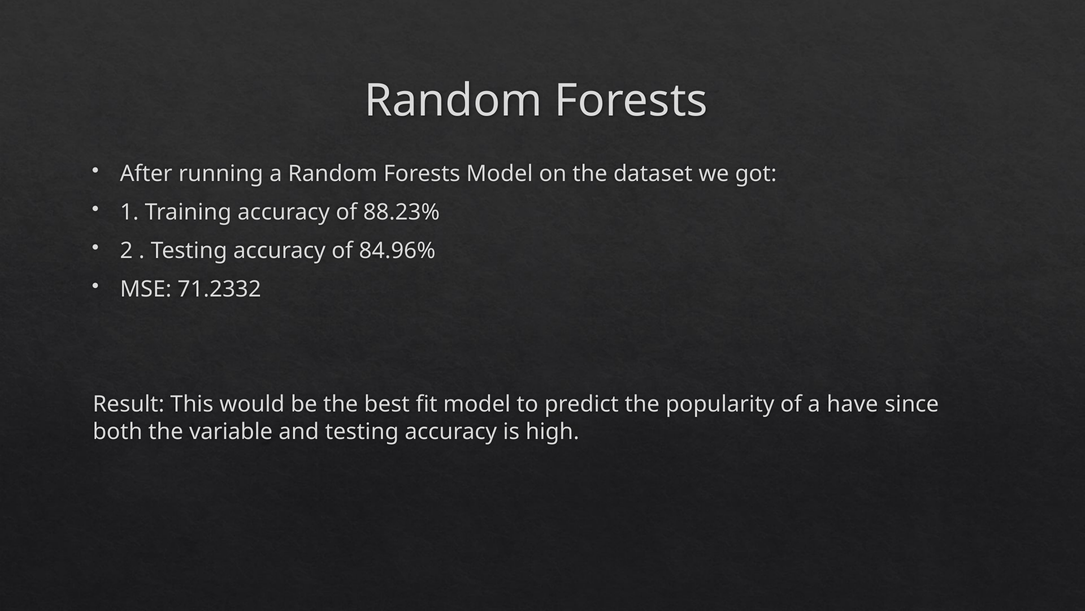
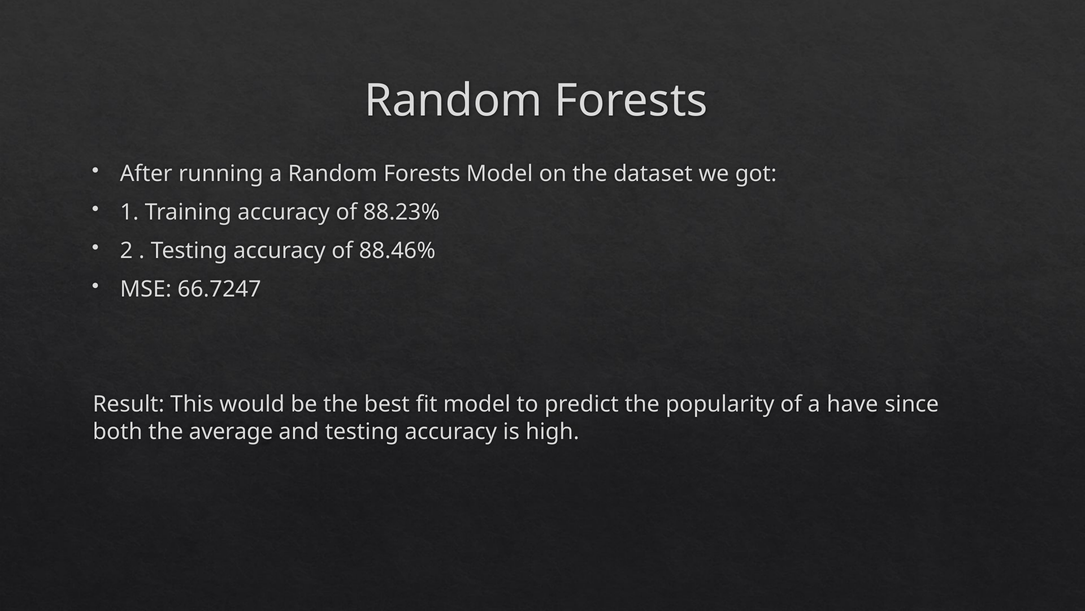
84.96%: 84.96% -> 88.46% (397, 250)
71.2332: 71.2332 -> 66.7247 (219, 289)
variable: variable -> average (231, 431)
